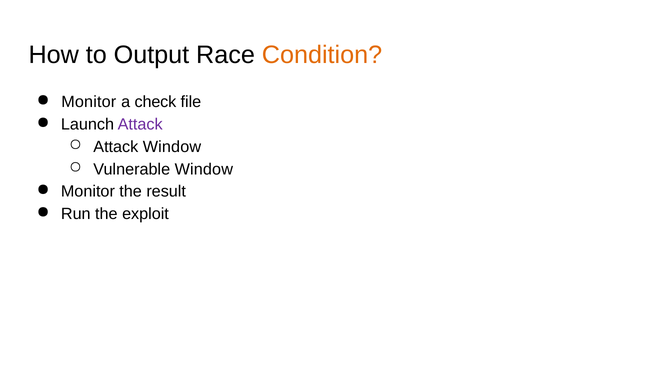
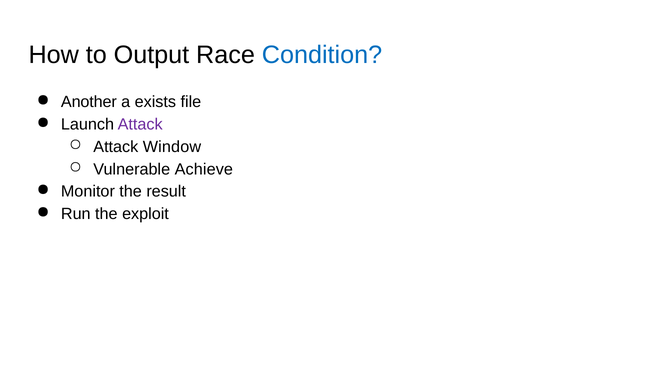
Condition colour: orange -> blue (322, 55)
Monitor: Monitor -> Another (89, 102)
check: check -> exists (155, 102)
Vulnerable Window: Window -> Achieve (204, 169)
